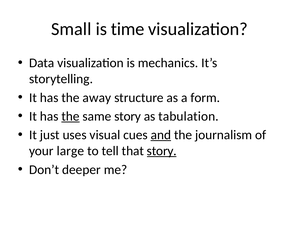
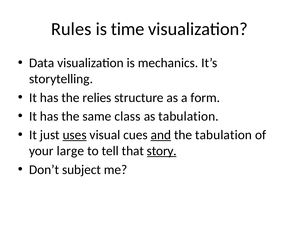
Small: Small -> Rules (71, 29)
away: away -> relies (97, 97)
the underline: present -> none (70, 116)
same story: story -> class (127, 116)
uses underline: none -> present (75, 135)
the journalism: journalism -> tabulation (224, 135)
deeper: deeper -> subject (81, 169)
